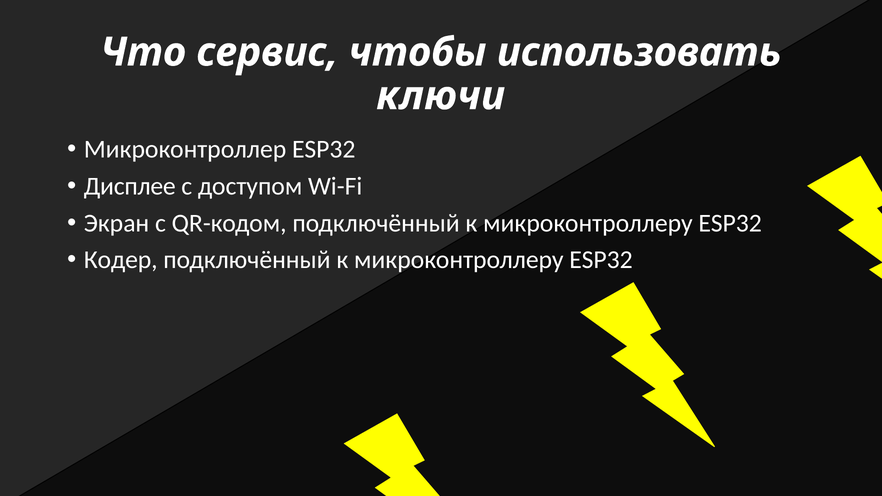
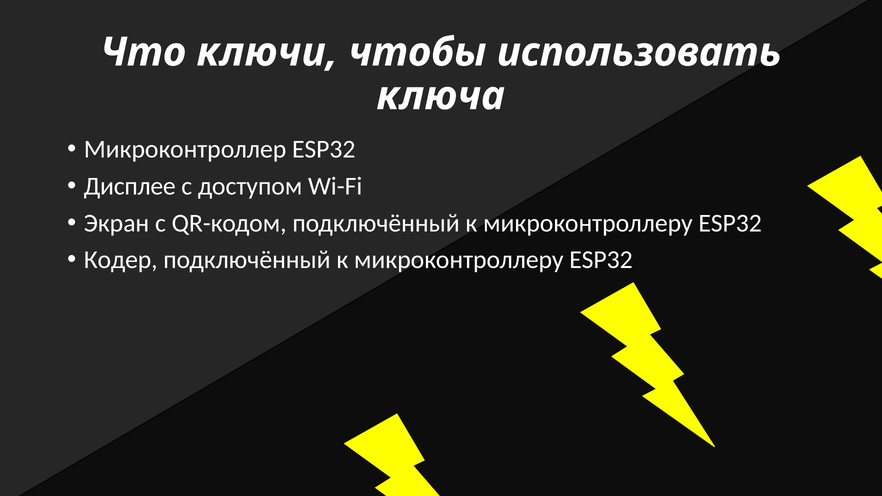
сервис: сервис -> ключи (267, 52)
ключи: ключи -> ключа (441, 96)
